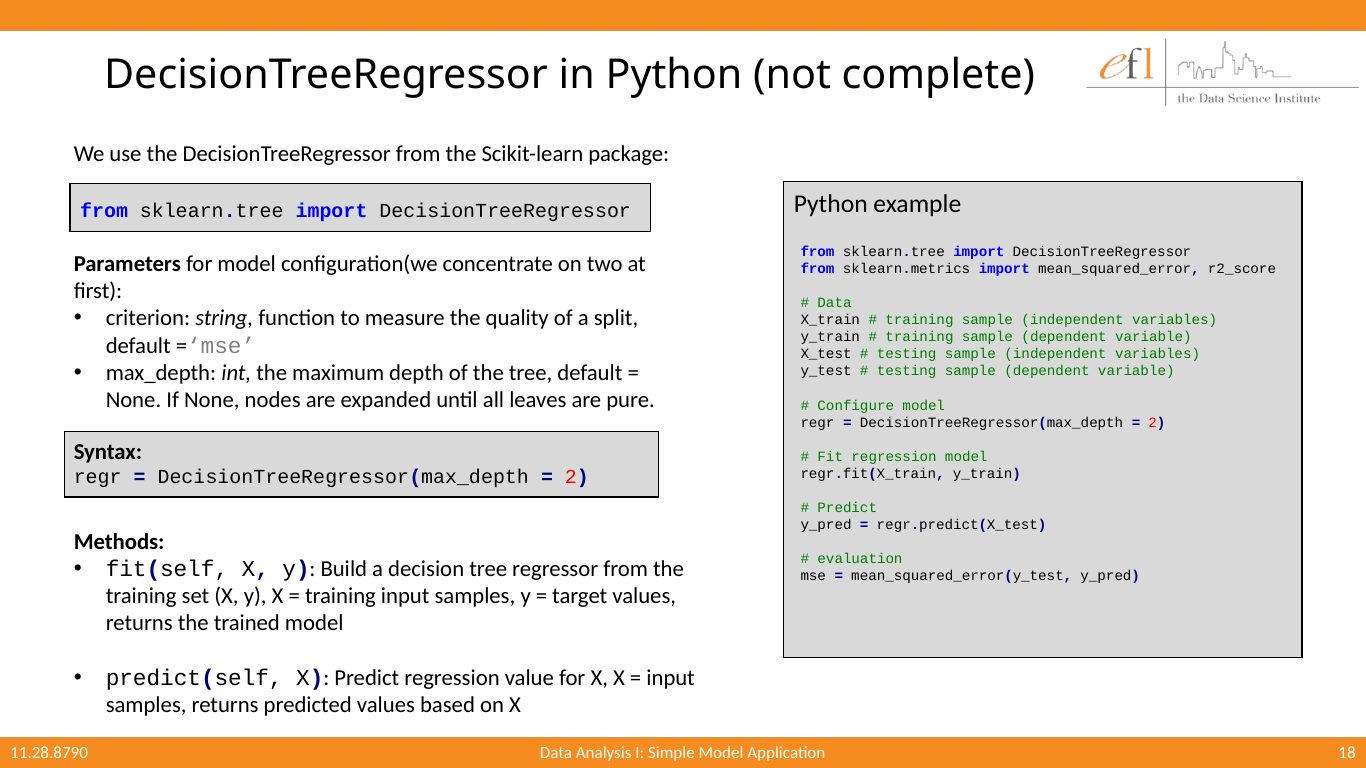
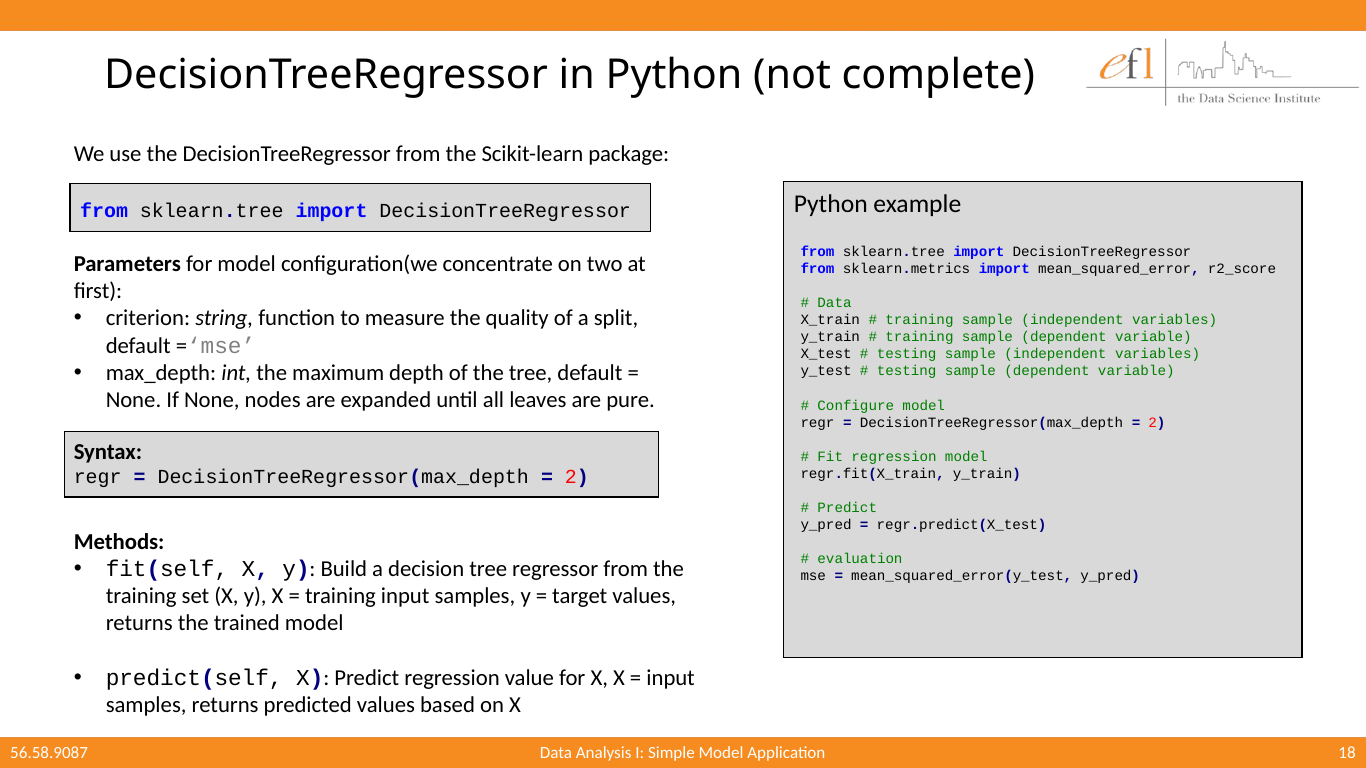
11.28.8790: 11.28.8790 -> 56.58.9087 (49, 754)
